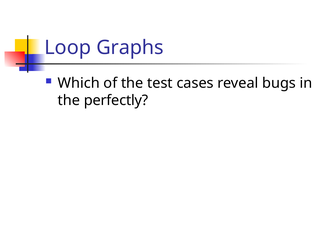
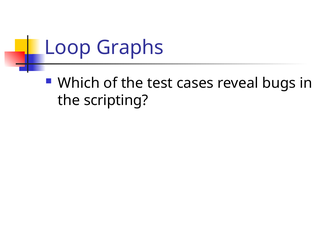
perfectly: perfectly -> scripting (116, 101)
